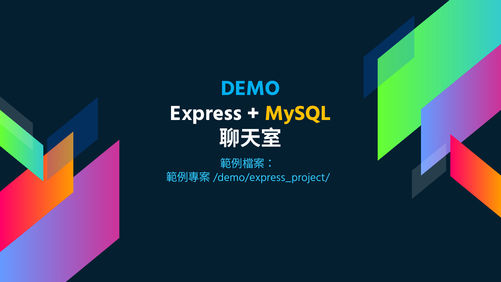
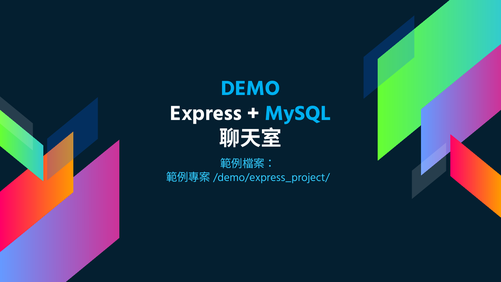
MySQL colour: yellow -> light blue (298, 113)
